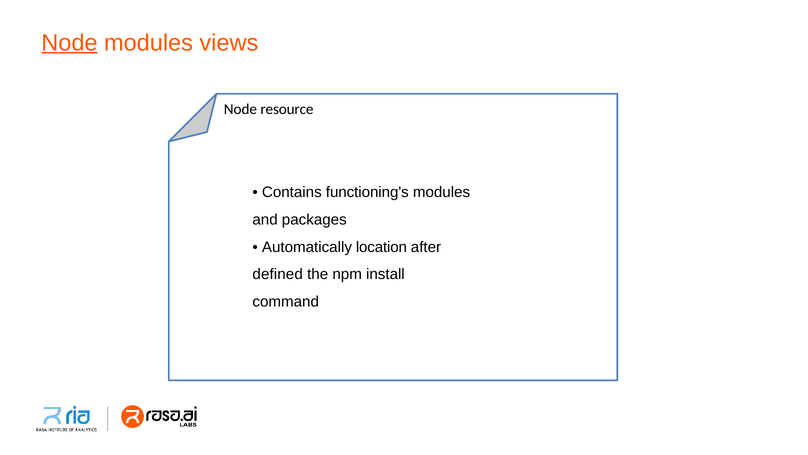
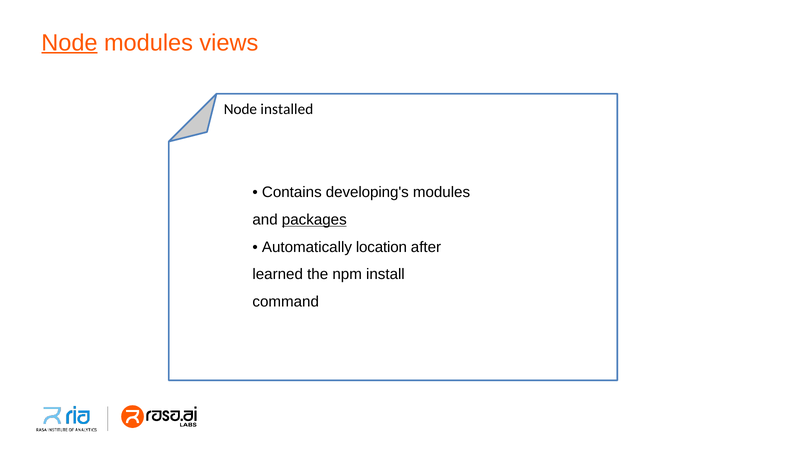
resource: resource -> installed (287, 109)
functioning's: functioning's -> developing's (367, 192)
packages underline: none -> present (314, 219)
defined: defined -> learned (278, 274)
